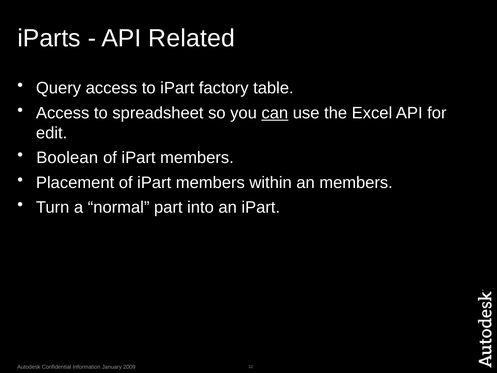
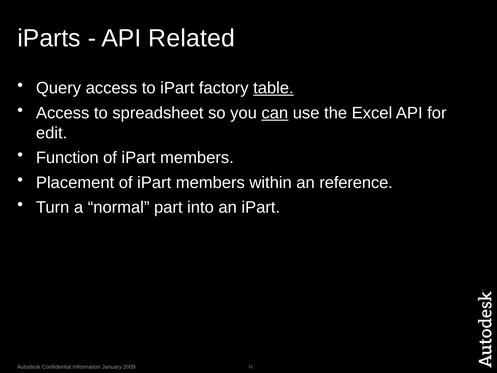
table underline: none -> present (273, 88)
Boolean: Boolean -> Function (67, 158)
an members: members -> reference (356, 182)
